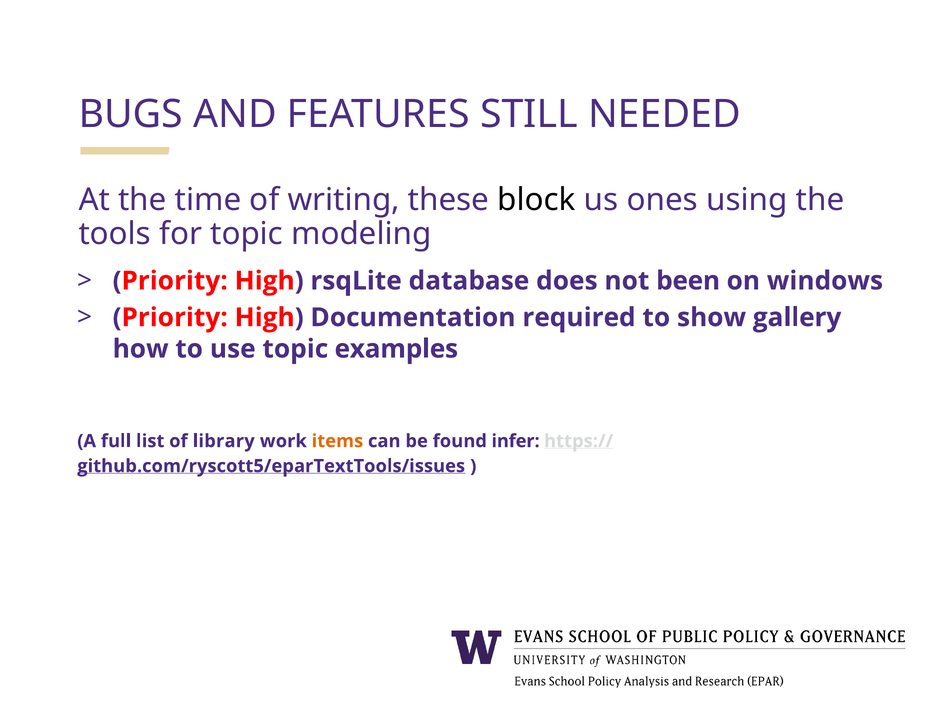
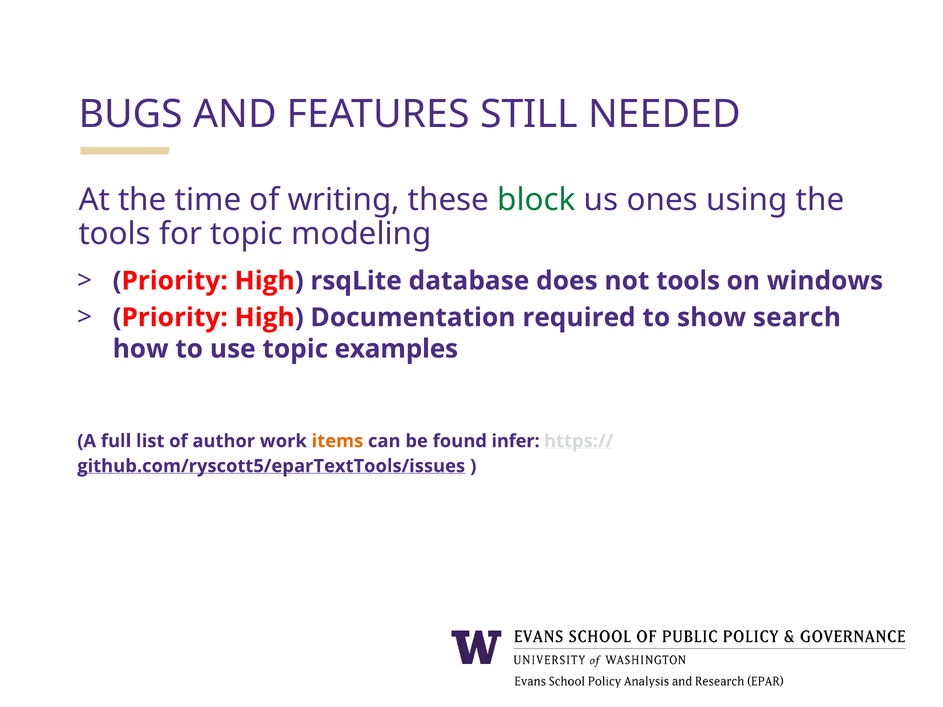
block colour: black -> green (537, 200)
not been: been -> tools (688, 281)
gallery: gallery -> search (797, 318)
library: library -> author (224, 441)
